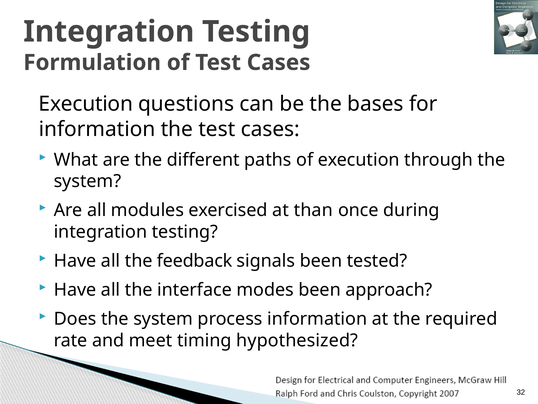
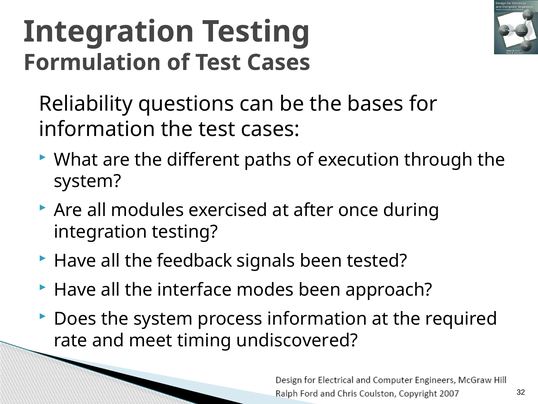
Execution: Execution -> Reliability (86, 104)
than: than -> after (313, 210)
hypothesized: hypothesized -> undiscovered (297, 340)
